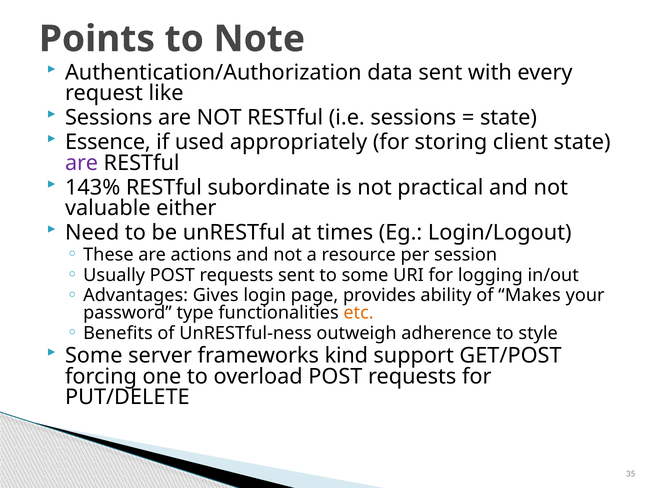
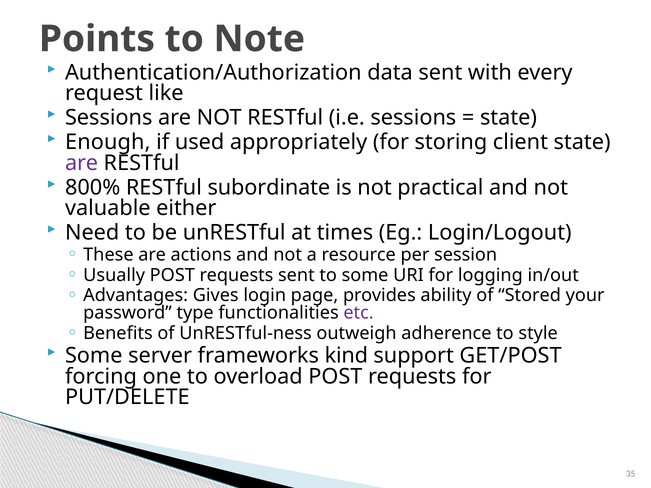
Essence: Essence -> Enough (108, 142)
143%: 143% -> 800% (93, 187)
Makes: Makes -> Stored (530, 296)
etc colour: orange -> purple (359, 313)
